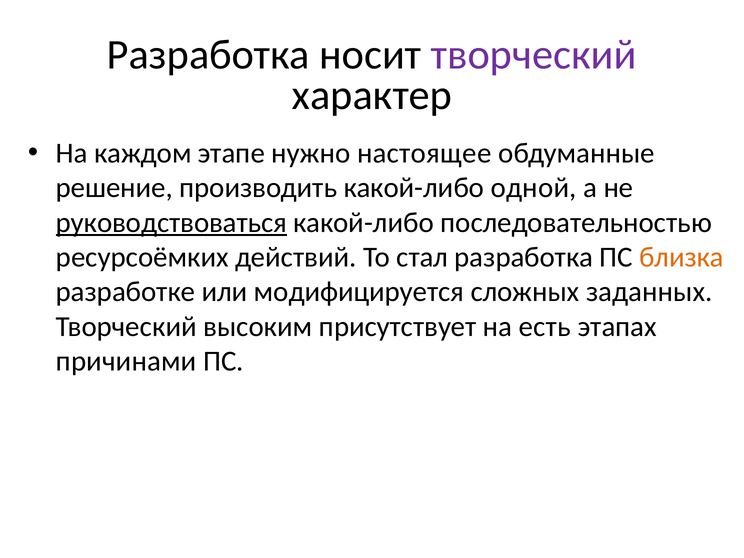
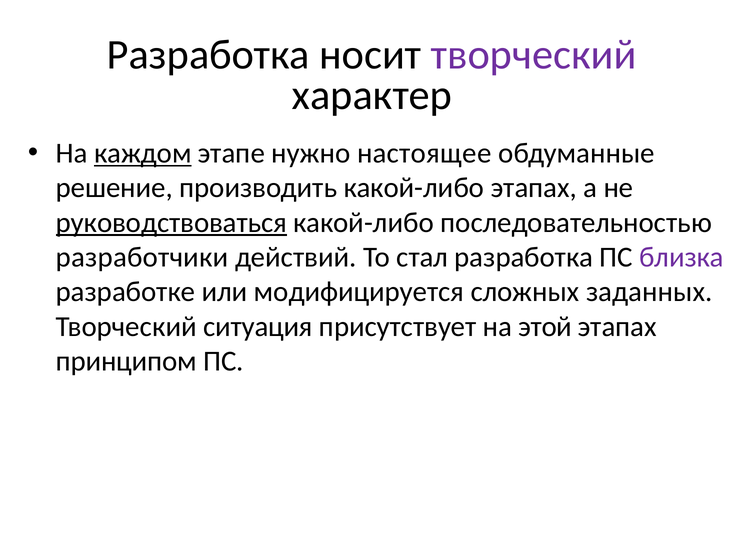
каждом underline: none -> present (143, 153)
какой-либо одной: одной -> этапах (534, 188)
ресурсоёмких: ресурсоёмких -> разработчики (142, 257)
близка colour: orange -> purple (681, 257)
высоким: высоким -> ситуация (258, 327)
есть: есть -> этой (545, 327)
причинами: причинами -> принципом (126, 361)
